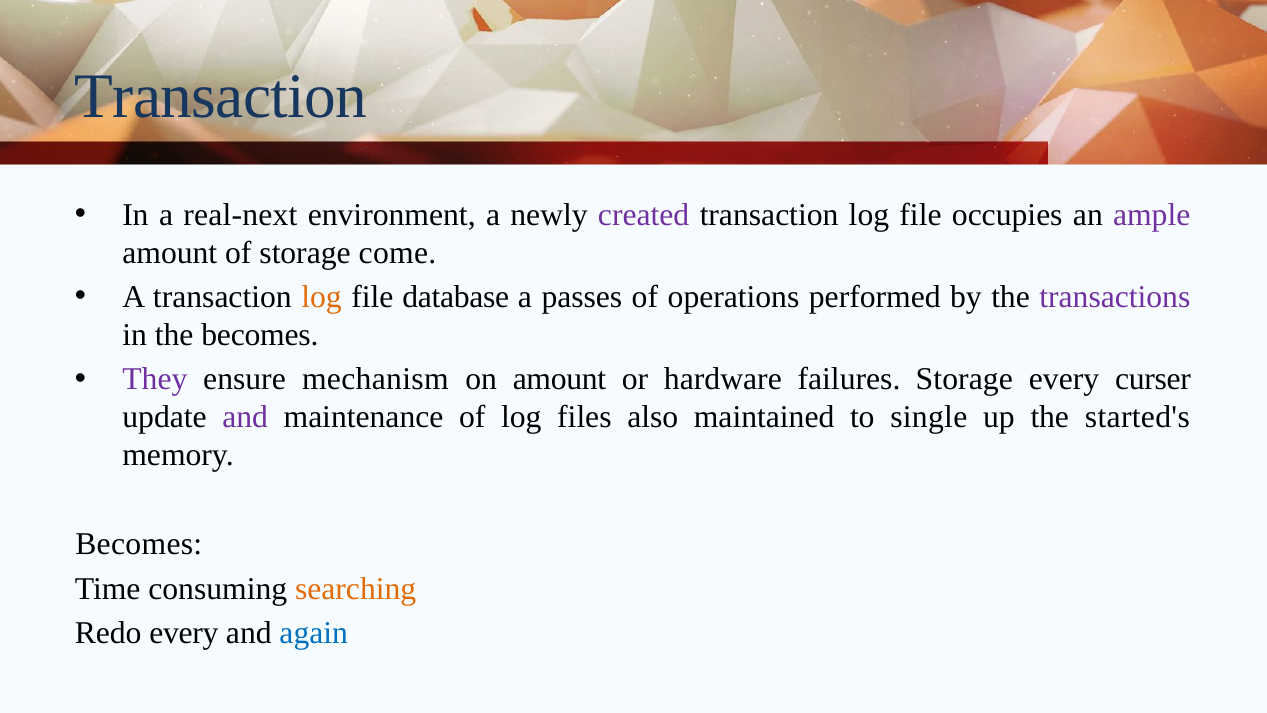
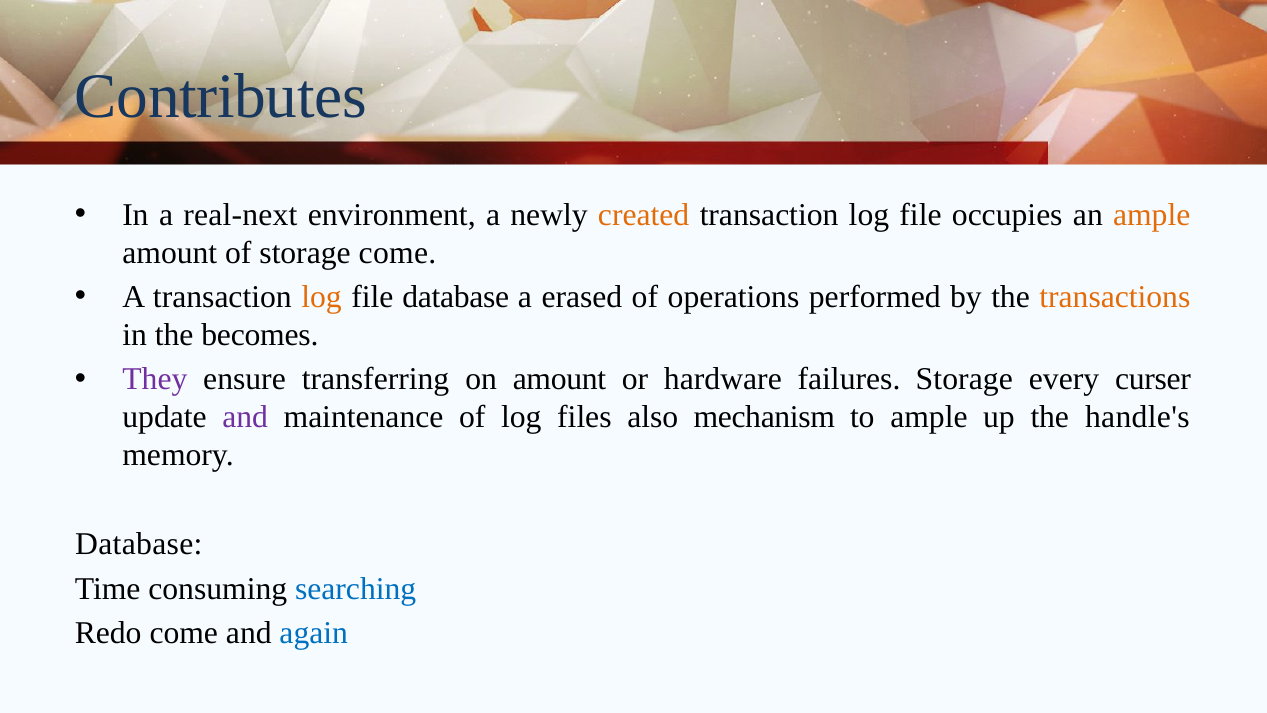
Transaction: Transaction -> Contributes (221, 96)
created colour: purple -> orange (644, 215)
ample colour: purple -> orange (1152, 215)
passes: passes -> erased (582, 297)
transactions colour: purple -> orange (1115, 297)
mechanism: mechanism -> transferring (376, 379)
maintained: maintained -> mechanism (764, 417)
to single: single -> ample (929, 417)
started's: started's -> handle's (1137, 417)
Becomes: Becomes -> Database (139, 544)
searching colour: orange -> blue (356, 588)
Redo every: every -> come (184, 633)
